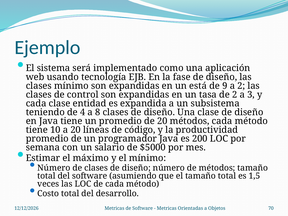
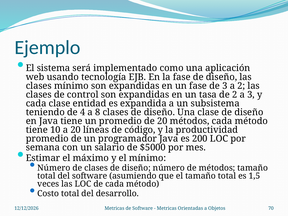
un está: está -> fase (198, 86)
de 9: 9 -> 3 (225, 86)
